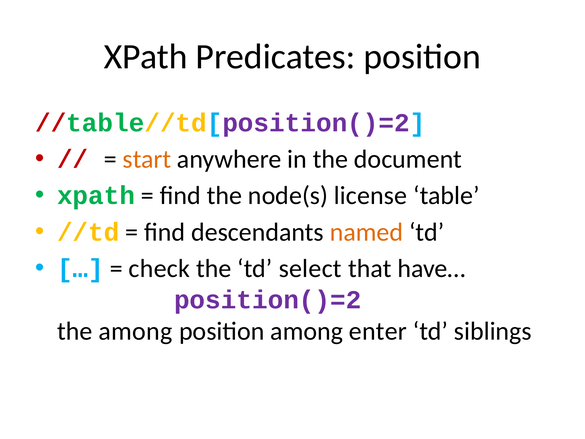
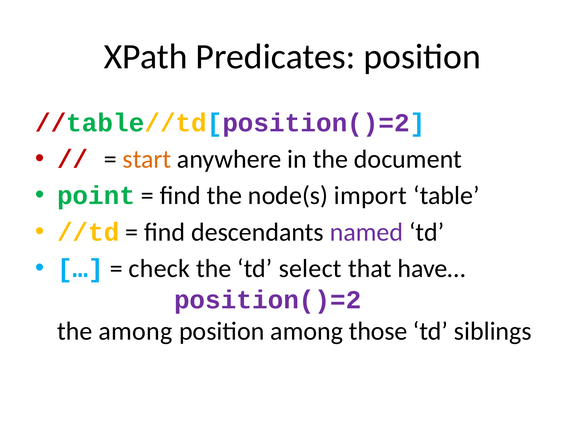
xpath: xpath -> point (96, 196)
license: license -> import (370, 196)
named colour: orange -> purple (366, 232)
enter: enter -> those (378, 331)
